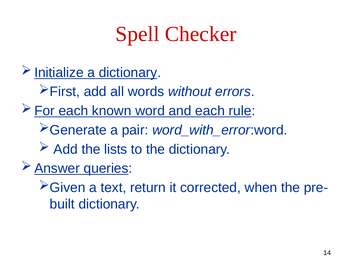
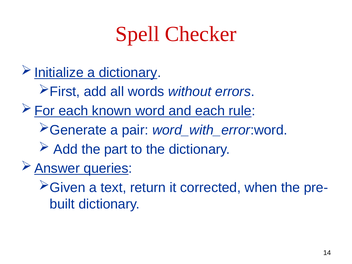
lists: lists -> part (116, 149)
